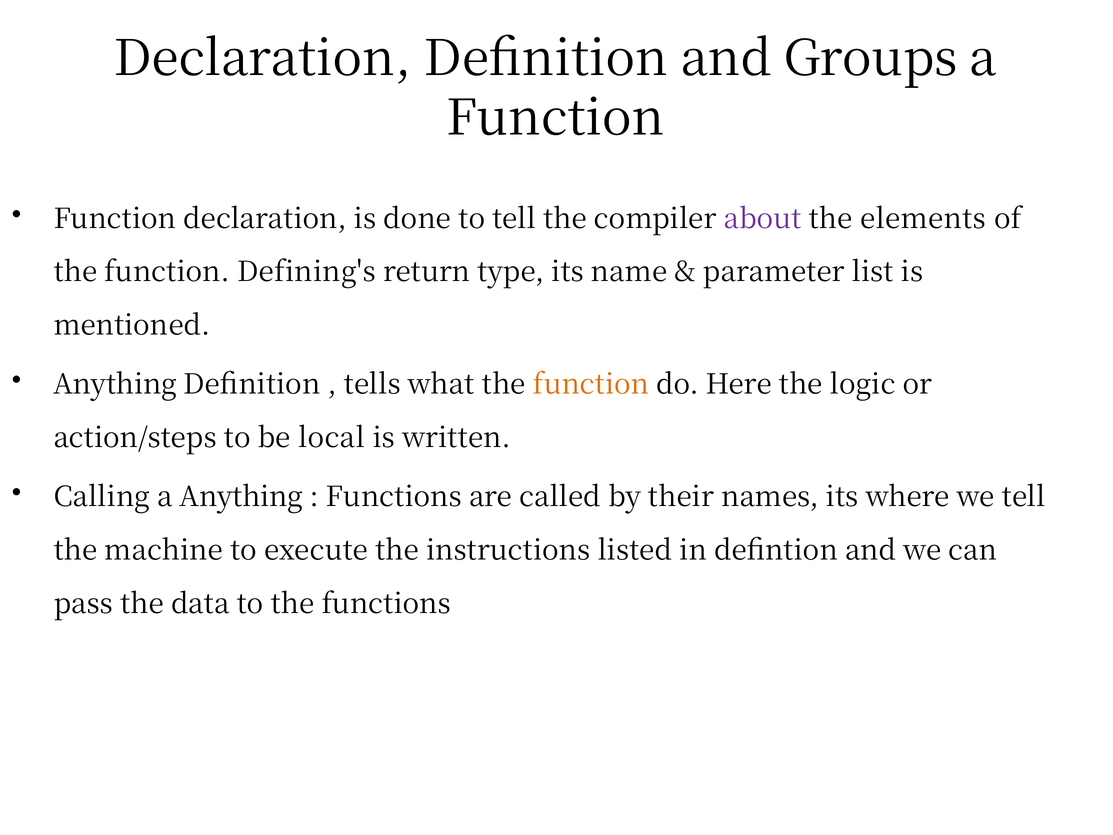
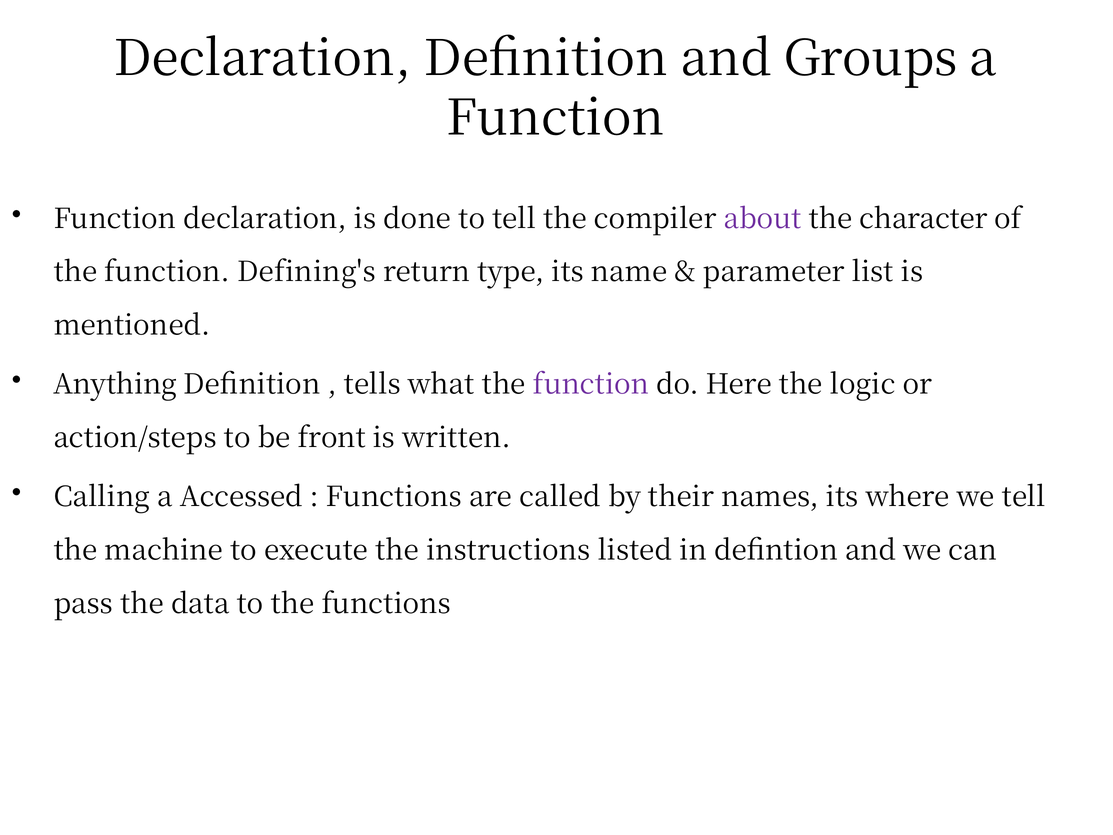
elements: elements -> character (923, 219)
function colour: orange -> purple (591, 385)
local: local -> front (332, 438)
a Anything: Anything -> Accessed (241, 497)
